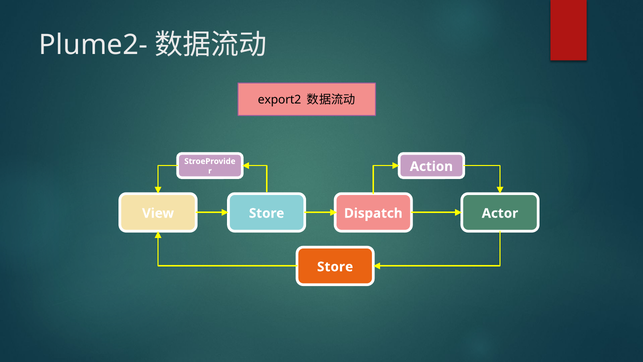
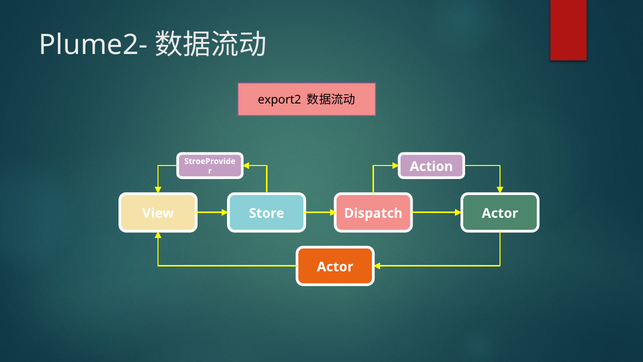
Store: Store -> Actor (335, 267)
